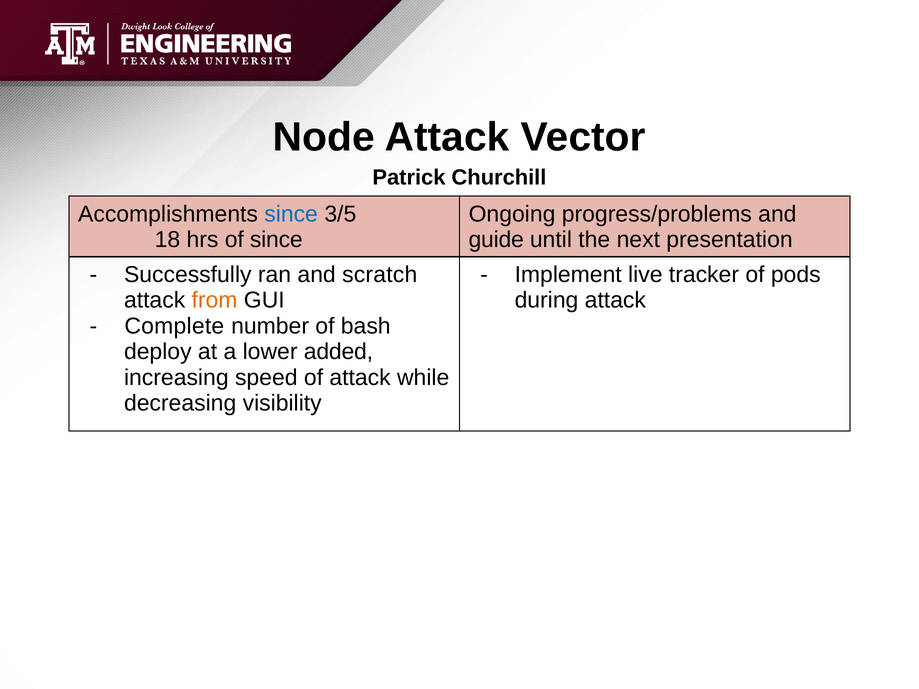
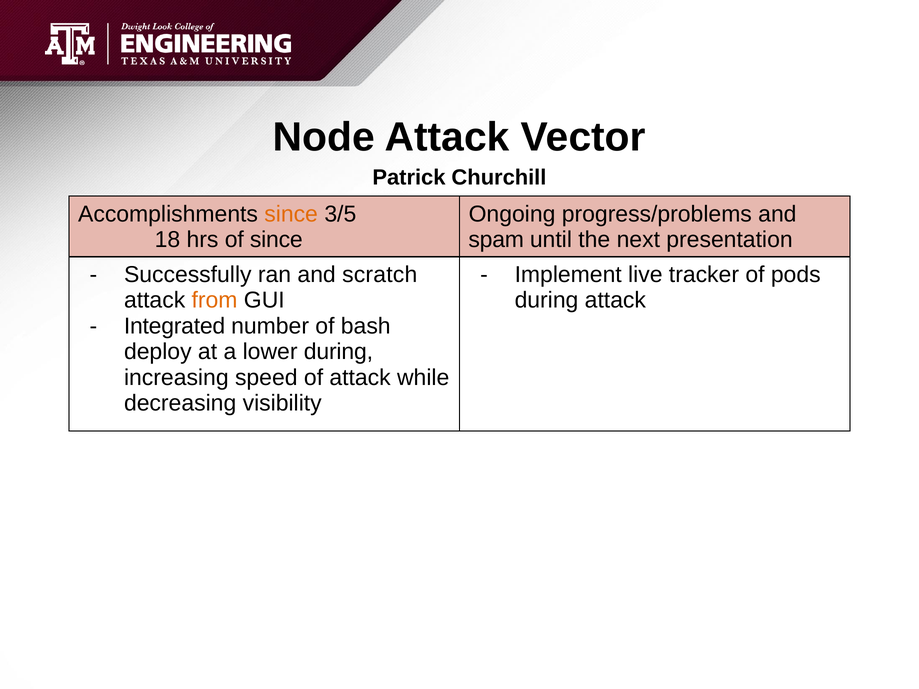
since colour: blue -> orange (291, 214)
guide: guide -> spam (496, 240)
Complete: Complete -> Integrated (175, 326)
lower added: added -> during (338, 352)
